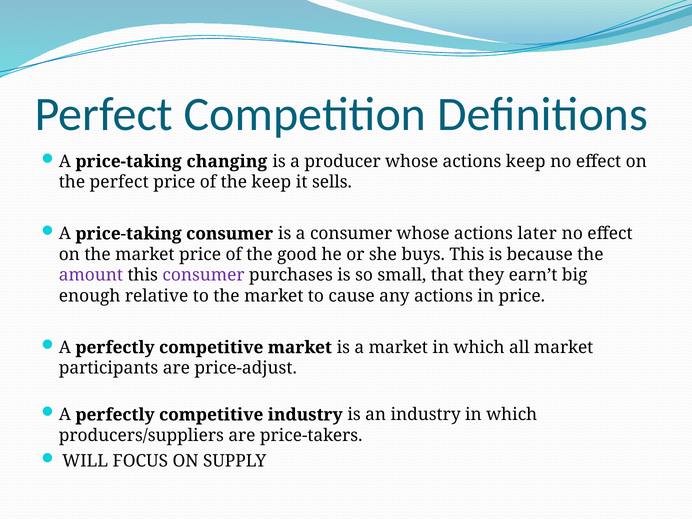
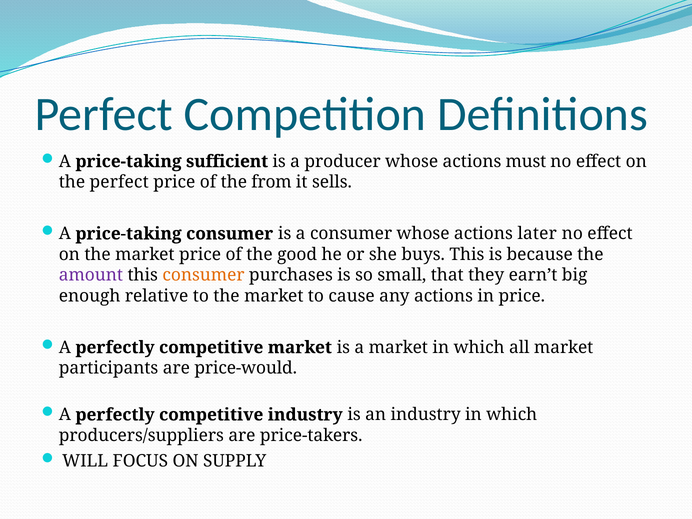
changing: changing -> sufficient (227, 161)
actions keep: keep -> must (526, 161)
the keep: keep -> from (272, 182)
consumer colour: purple -> orange (204, 275)
price-adjust: price-adjust -> price-would (246, 368)
